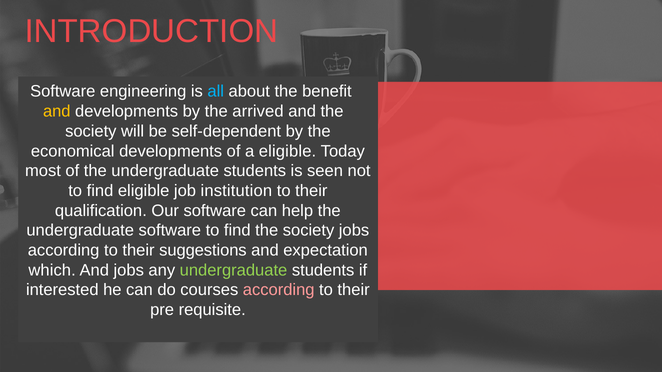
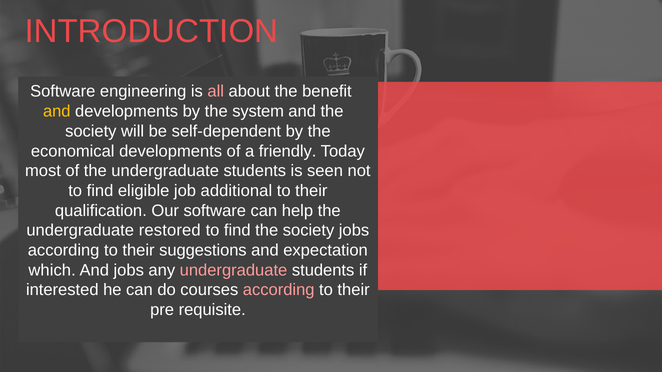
all colour: light blue -> pink (216, 92)
arrived: arrived -> system (258, 111)
a eligible: eligible -> friendly (288, 151)
institution: institution -> additional (236, 191)
undergraduate software: software -> restored (170, 231)
undergraduate colour: light green -> pink (233, 270)
